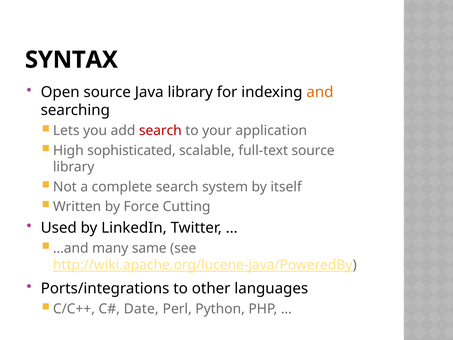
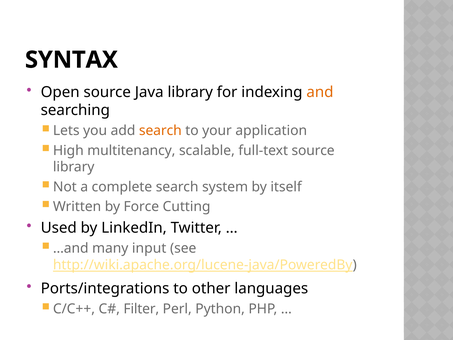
search colour: red -> orange (160, 131)
sophisticated: sophisticated -> multitenancy (131, 150)
same: same -> input (149, 248)
Date: Date -> Filter (141, 309)
